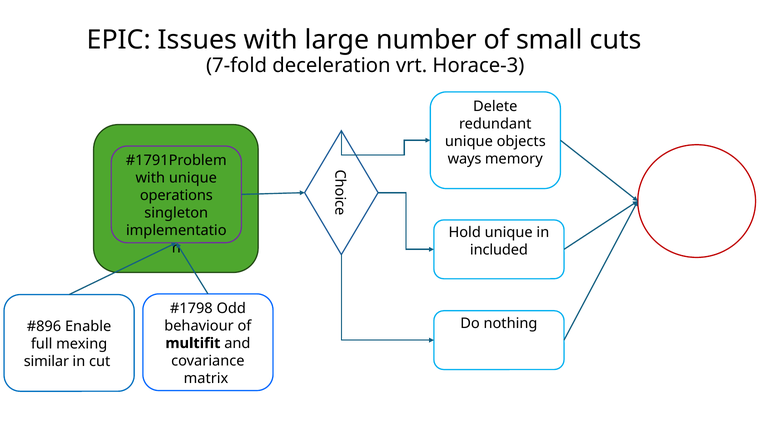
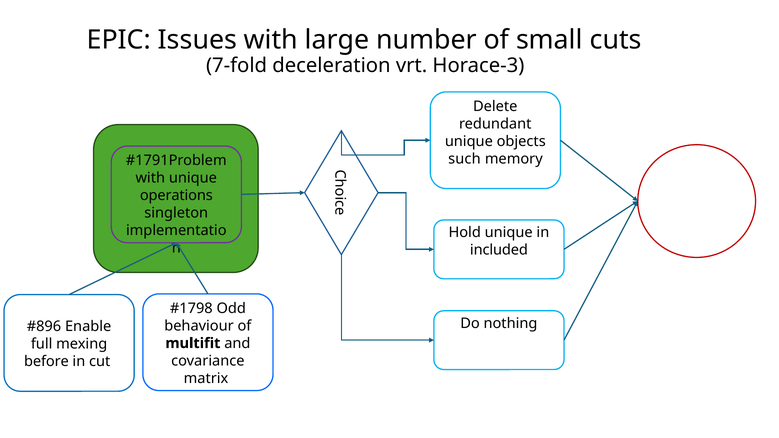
ways: ways -> such (464, 159)
similar: similar -> before (46, 362)
